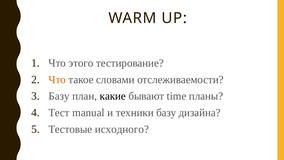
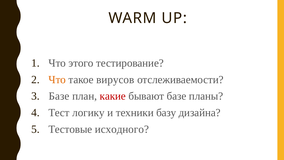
словами: словами -> вирусов (115, 79)
Базу: Базу -> Базе (59, 96)
какие colour: black -> red (113, 96)
бывают time: time -> базе (177, 96)
manual: manual -> логику (88, 112)
